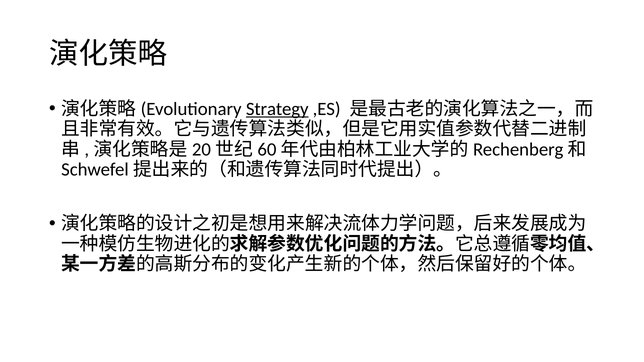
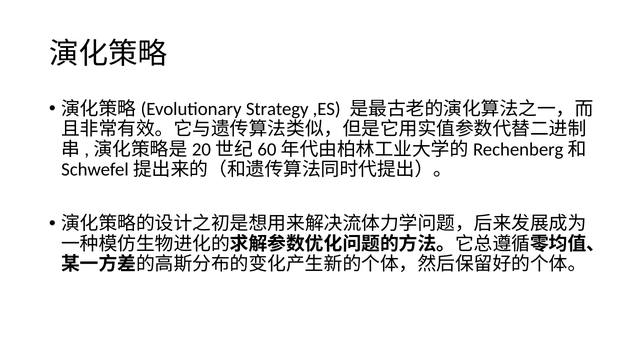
Strategy underline: present -> none (277, 109)
